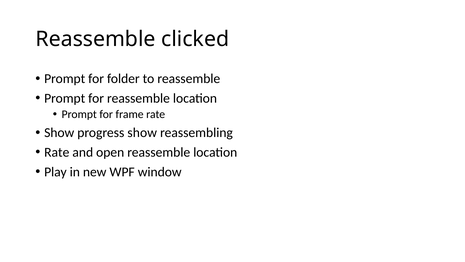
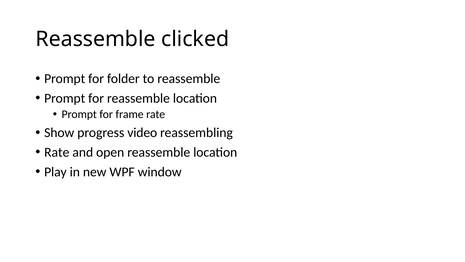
progress show: show -> video (142, 133)
